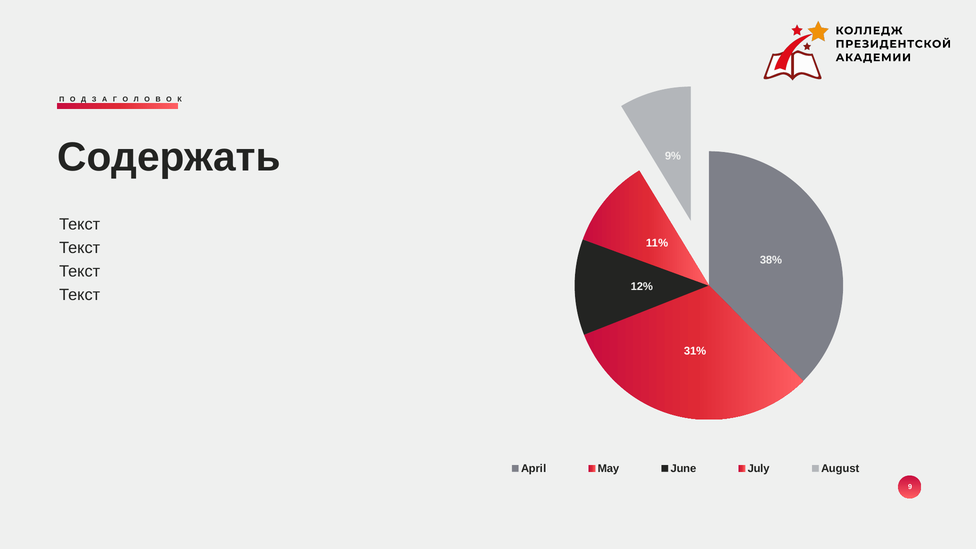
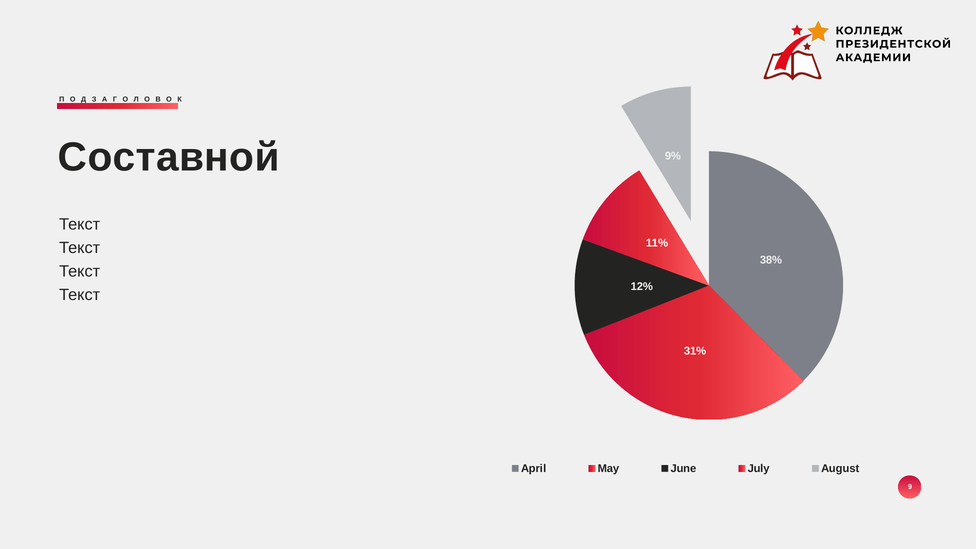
Содержать: Содержать -> Составной (169, 157)
